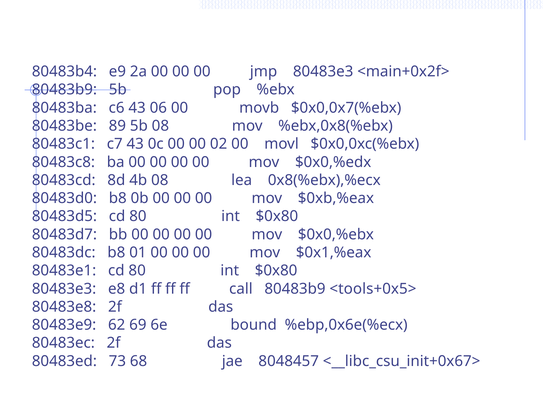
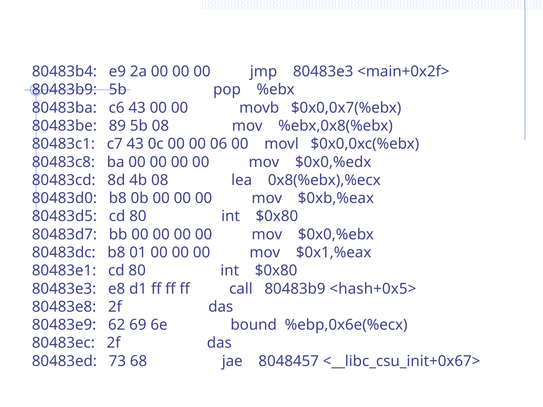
43 06: 06 -> 00 (158, 108)
02: 02 -> 06 (219, 144)
<tools+0x5>: <tools+0x5> -> <hash+0x5> (373, 289)
